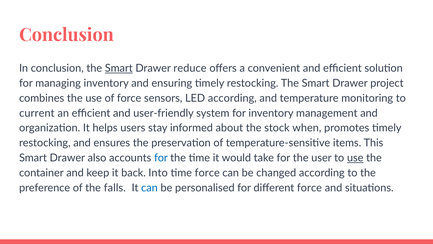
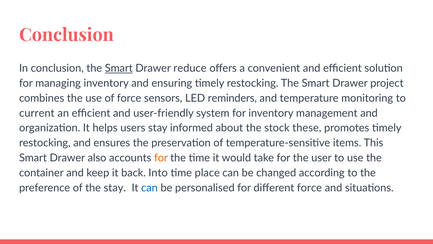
LED according: according -> reminders (232, 98)
when: when -> these (307, 128)
for colour: blue -> orange (161, 158)
use underline: present -> none (355, 158)
time force: force -> place (207, 173)
the falls: falls -> stay (115, 188)
